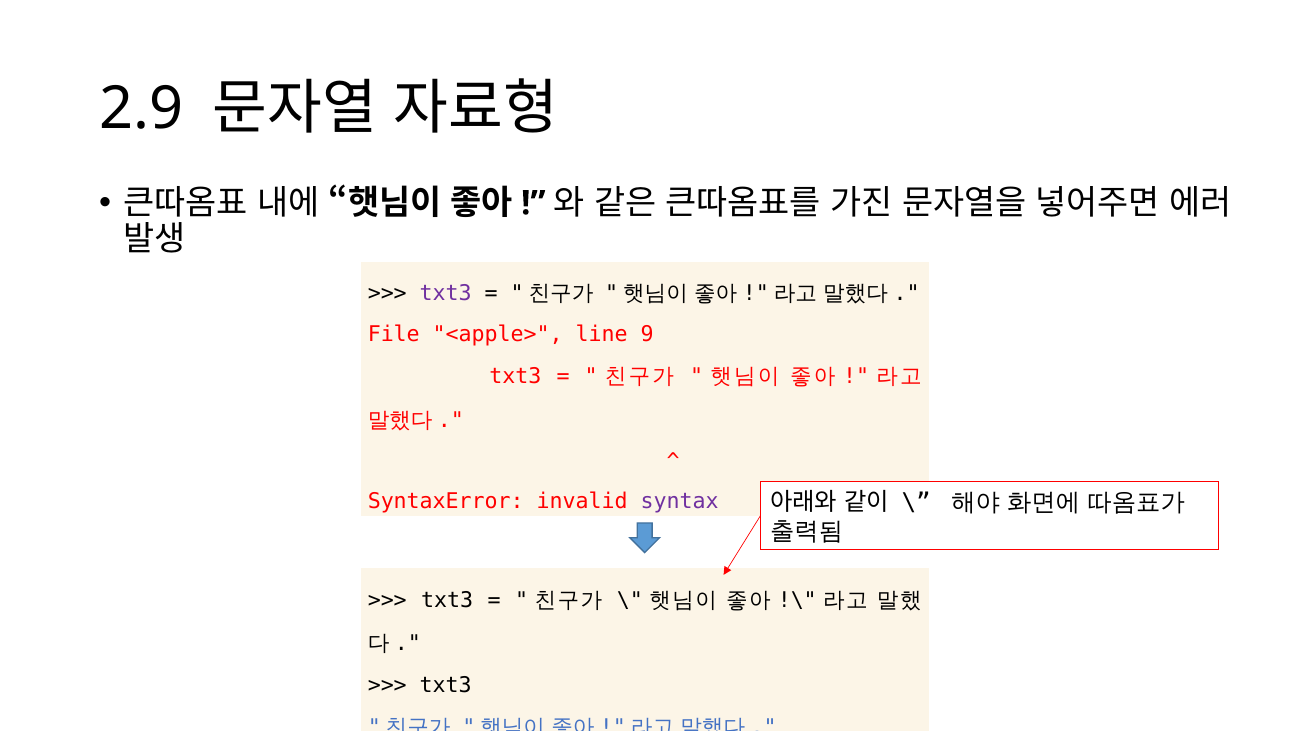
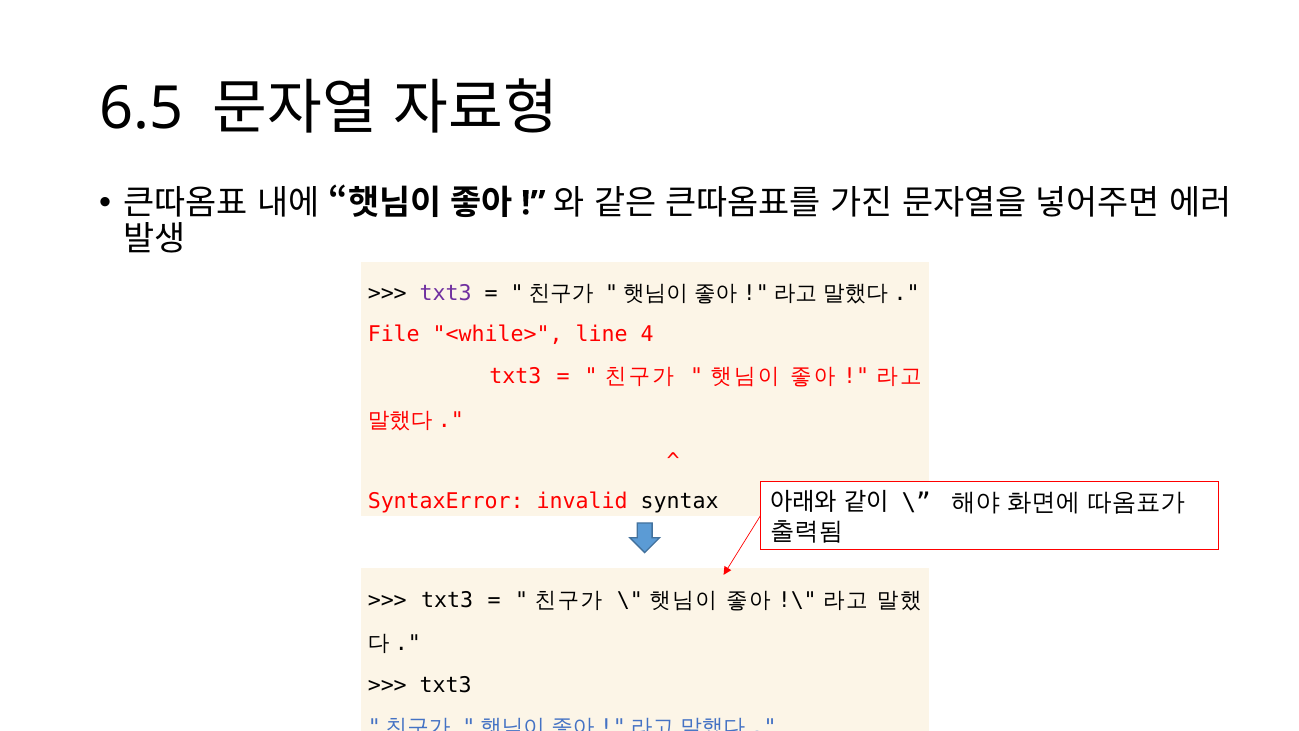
2.9: 2.9 -> 6.5 (141, 109)
<apple>: <apple> -> <while> (498, 335)
9: 9 -> 4 (647, 335)
syntax colour: purple -> black (680, 501)
